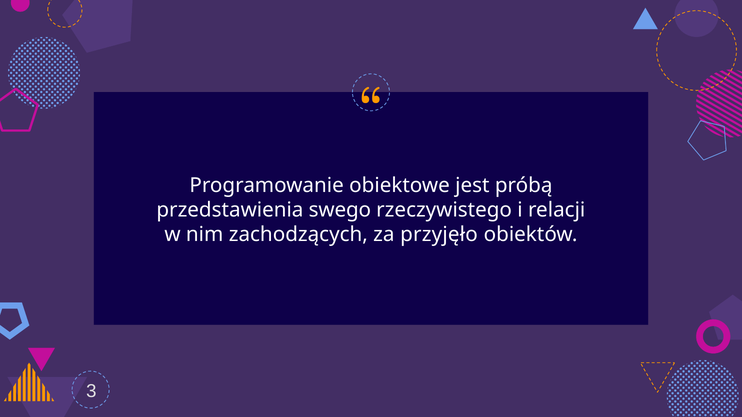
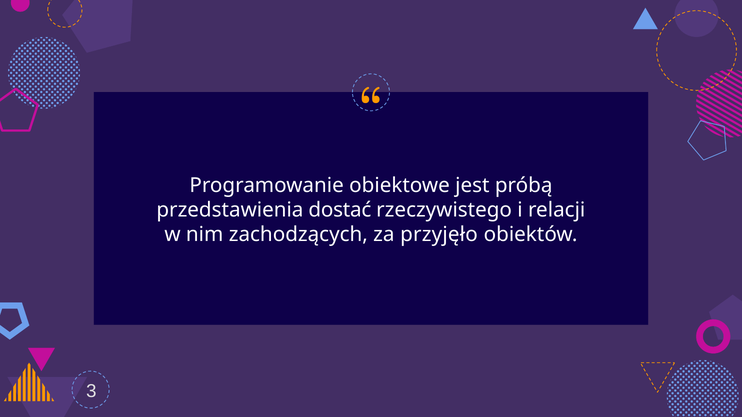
swego: swego -> dostać (340, 210)
